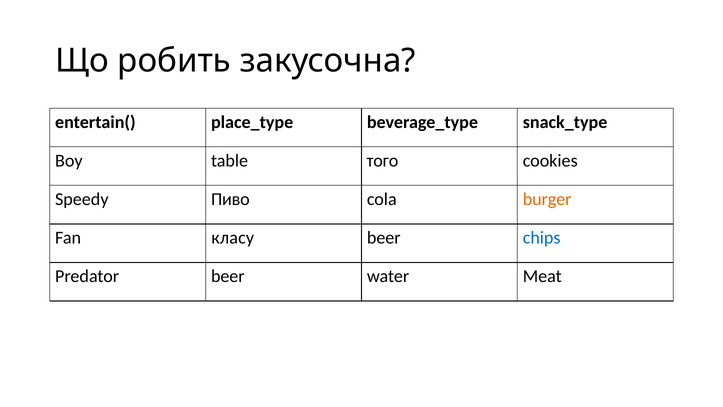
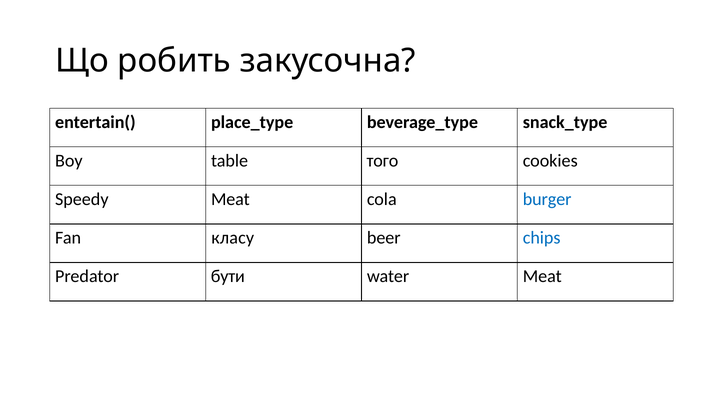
Speedy Пиво: Пиво -> Meat (230, 199)
burger colour: orange -> blue (547, 199)
Predator beer: beer -> бути (228, 276)
